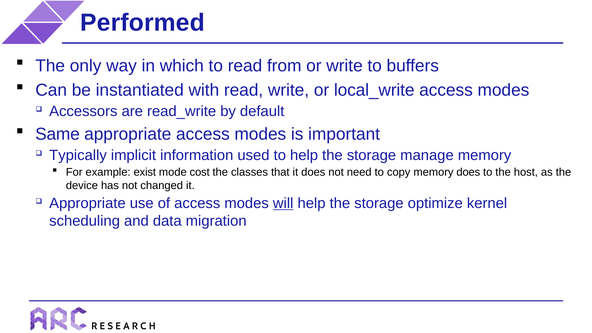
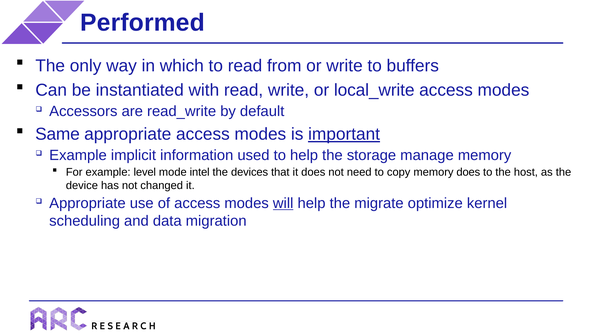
important underline: none -> present (344, 134)
Typically: Typically -> Example (78, 155)
exist: exist -> level (145, 172)
cost: cost -> intel (200, 172)
classes: classes -> devices (250, 172)
storage: storage -> migrate (379, 203)
